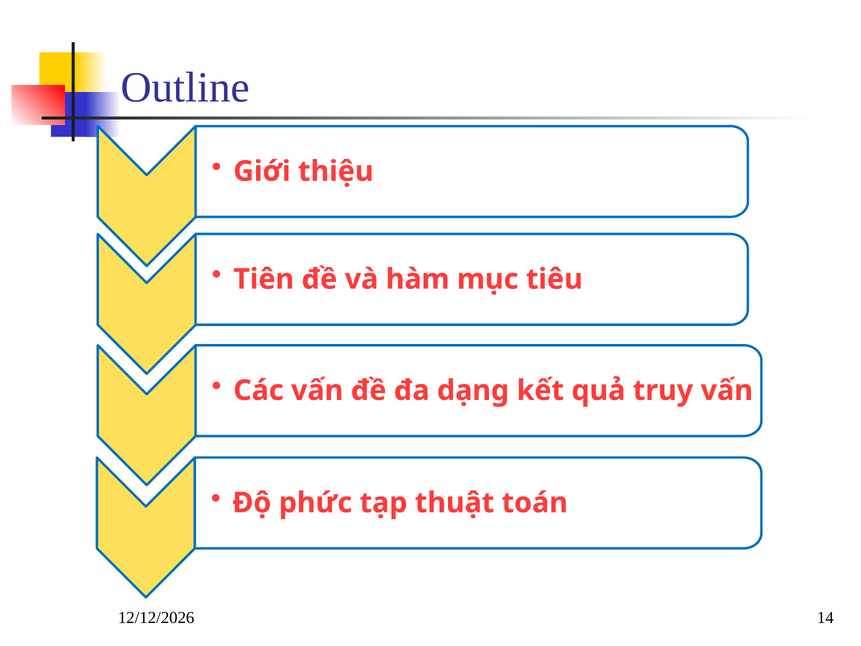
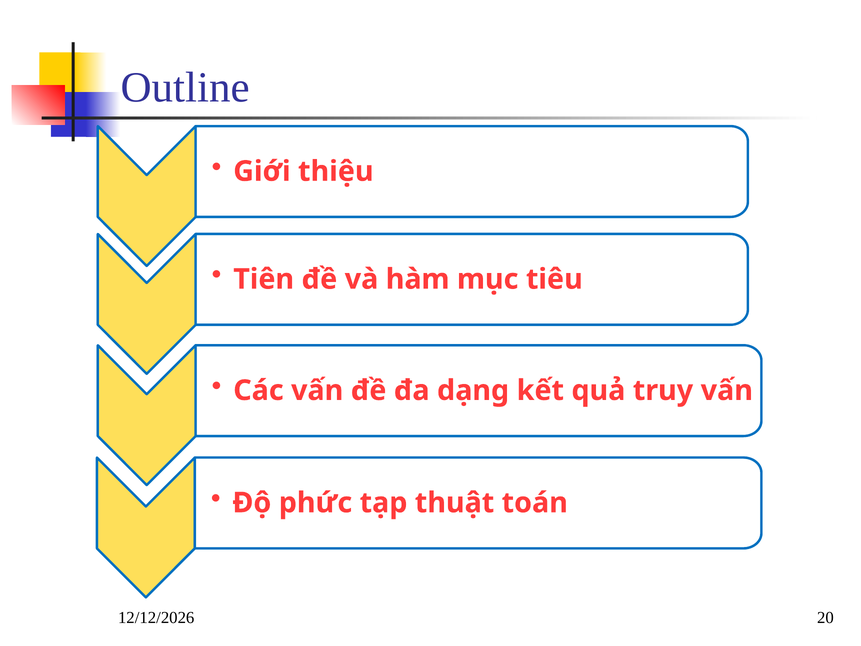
14: 14 -> 20 (825, 618)
